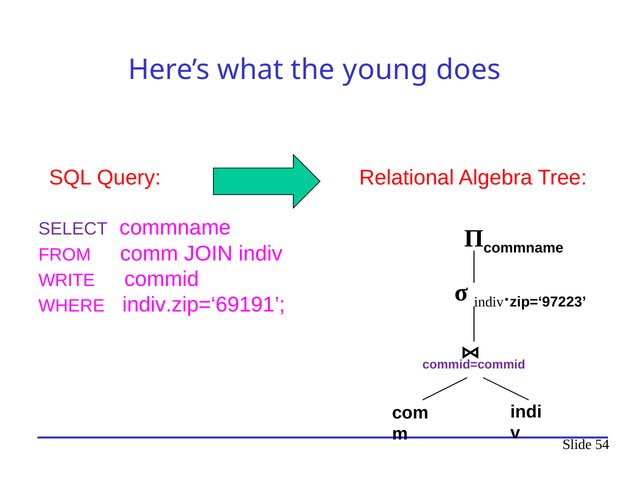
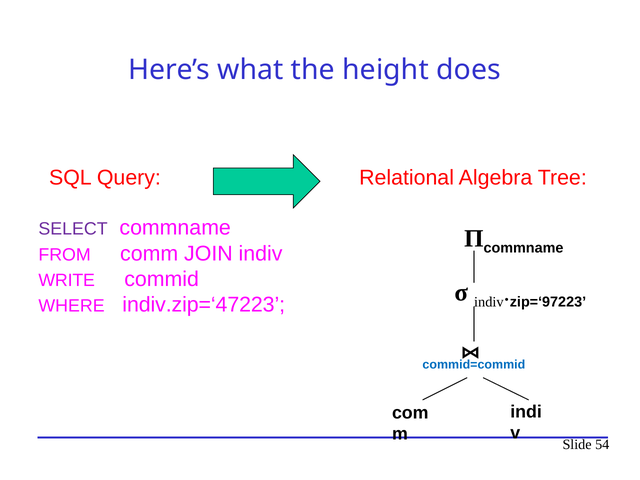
young: young -> height (386, 70)
indiv.zip=‘69191: indiv.zip=‘69191 -> indiv.zip=‘47223 (204, 305)
commid=commid colour: purple -> blue (474, 365)
